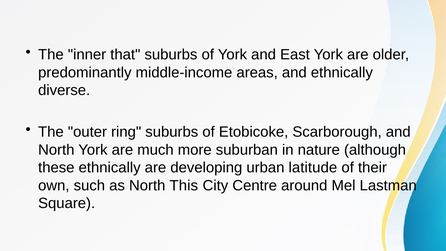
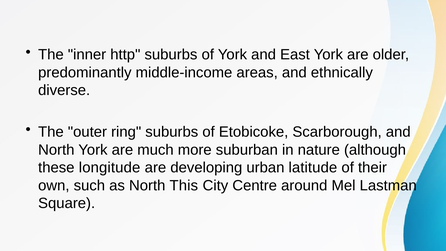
that: that -> http (125, 55)
these ethnically: ethnically -> longitude (110, 168)
